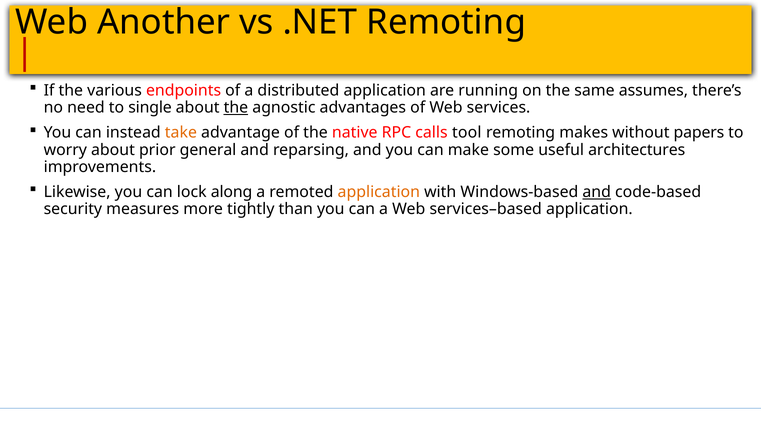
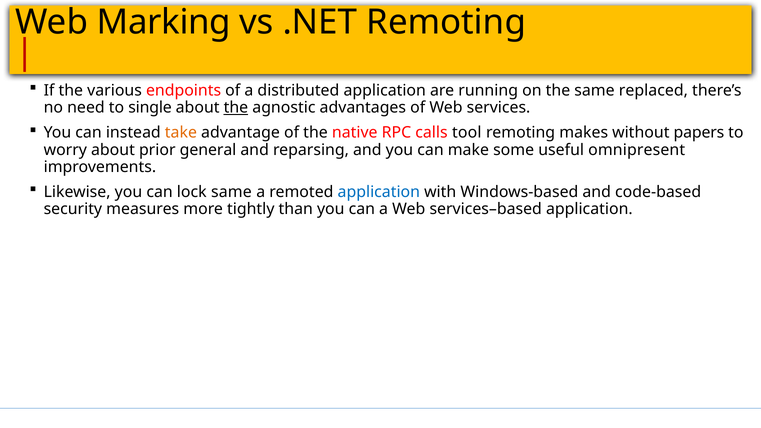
Another: Another -> Marking (164, 22)
assumes: assumes -> replaced (653, 90)
architectures: architectures -> omnipresent (637, 150)
lock along: along -> same (231, 192)
application colour: orange -> blue (379, 192)
and underline: present -> none (597, 192)
